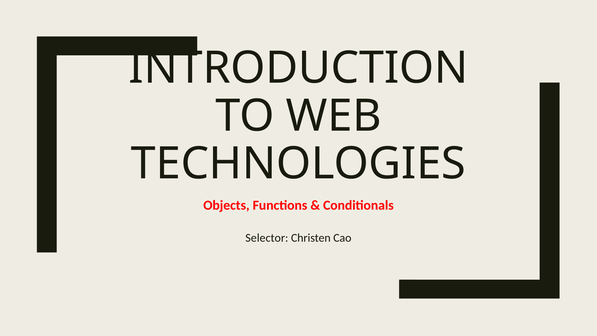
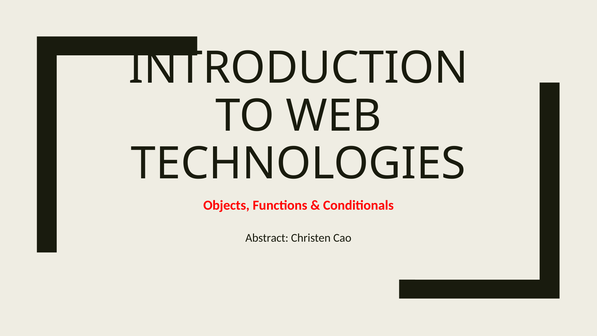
Selector: Selector -> Abstract (267, 238)
